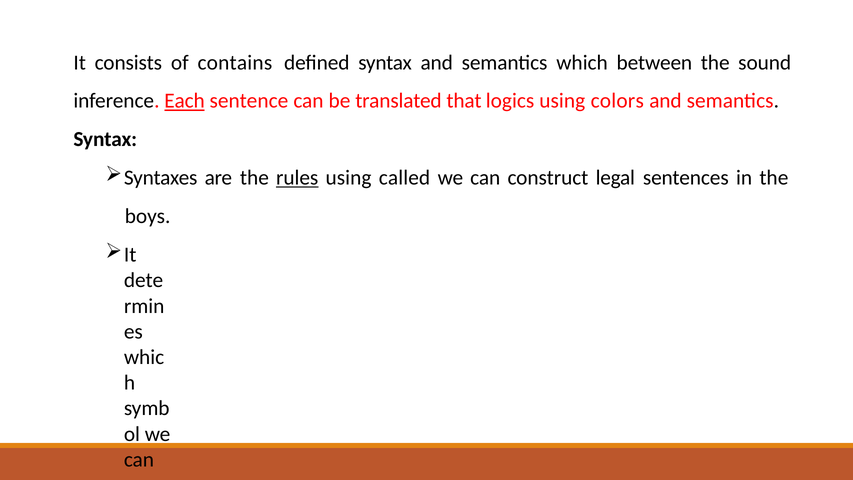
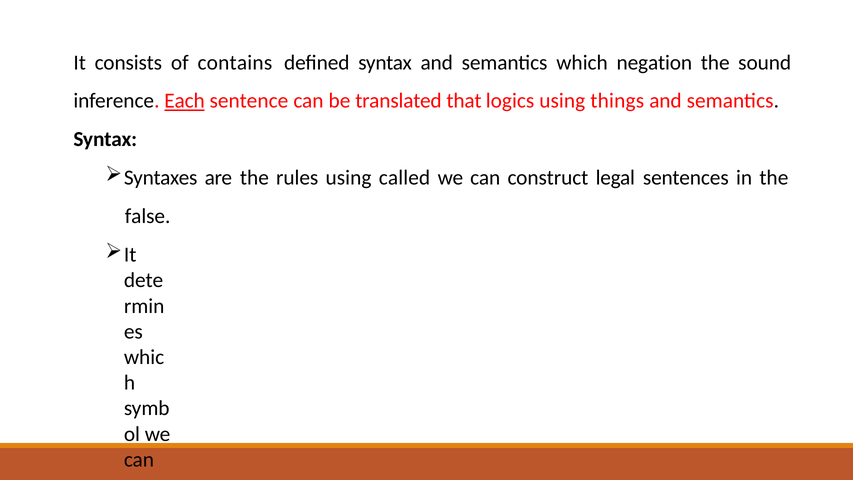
between: between -> negation (654, 62)
colors: colors -> things (617, 101)
rules underline: present -> none (297, 178)
boys: boys -> false (148, 216)
